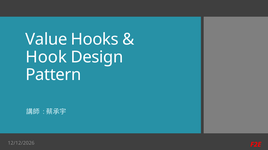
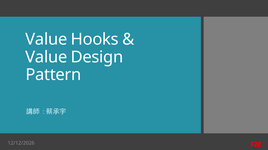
Hook: Hook -> Value (46, 57)
